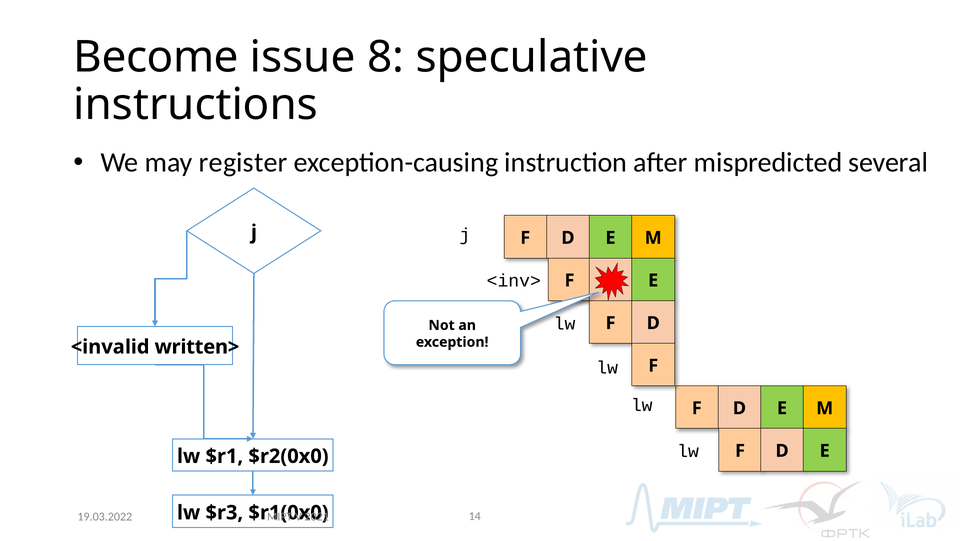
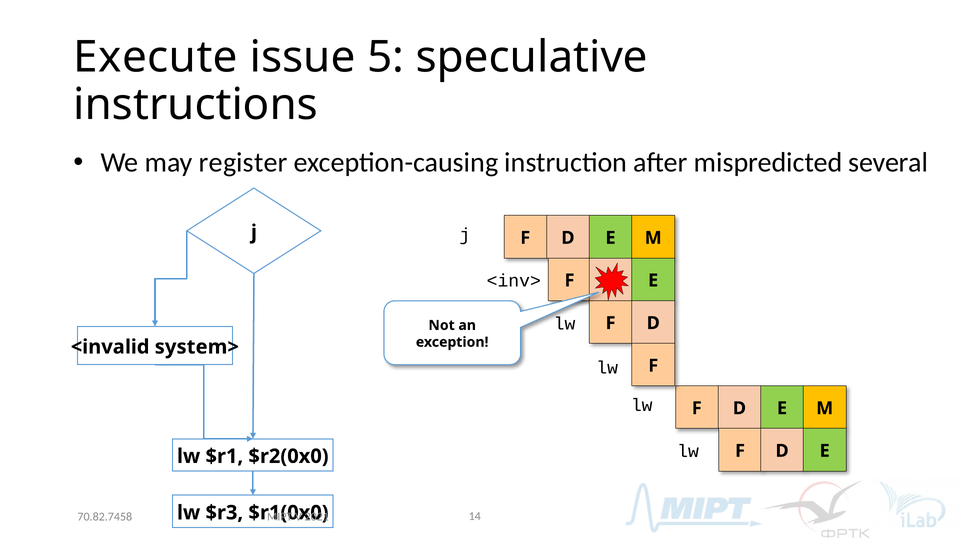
Become: Become -> Execute (156, 57)
8: 8 -> 5 (386, 57)
written>: written> -> system> (197, 347)
19.03.2022: 19.03.2022 -> 70.82.7458 (105, 517)
